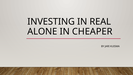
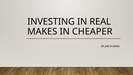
ALONE: ALONE -> MAKES (42, 31)
